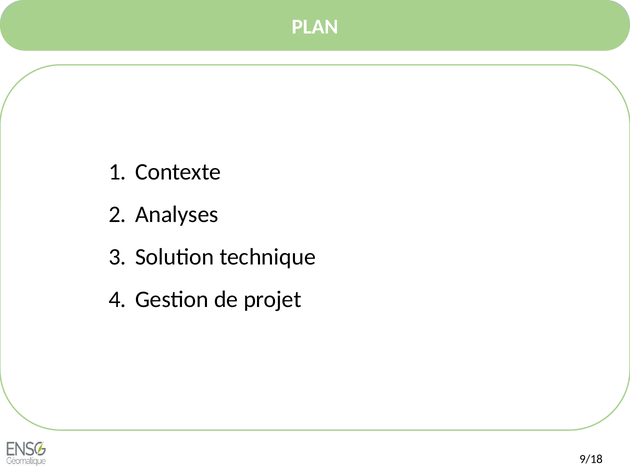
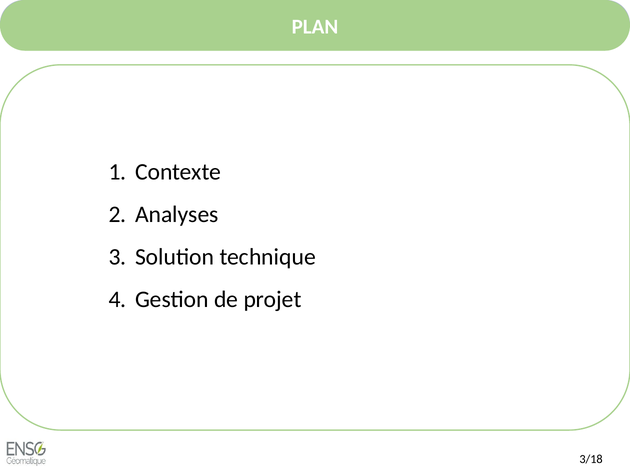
9/18: 9/18 -> 3/18 (591, 459)
